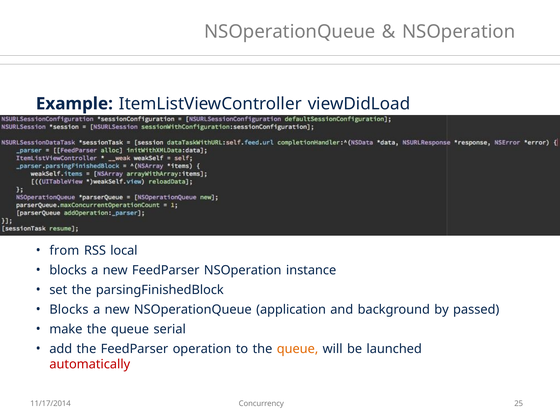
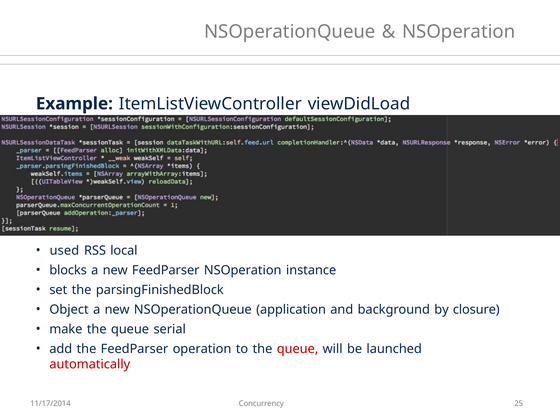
from: from -> used (64, 251)
Blocks: Blocks -> Object (69, 310)
passed: passed -> closure (476, 310)
queue colour: orange -> red (298, 349)
